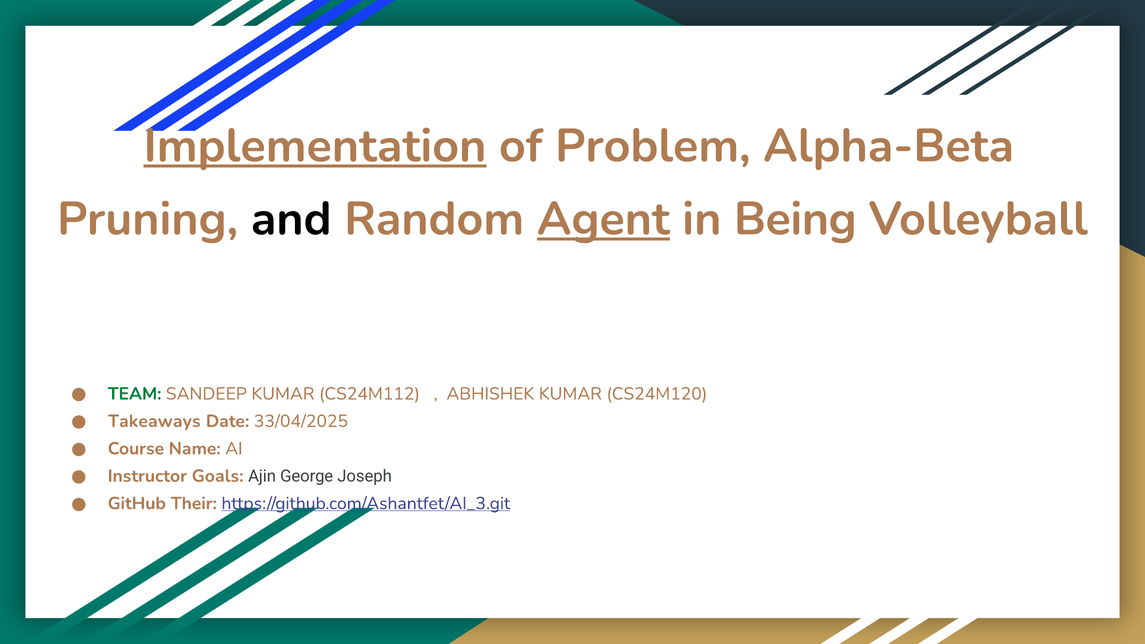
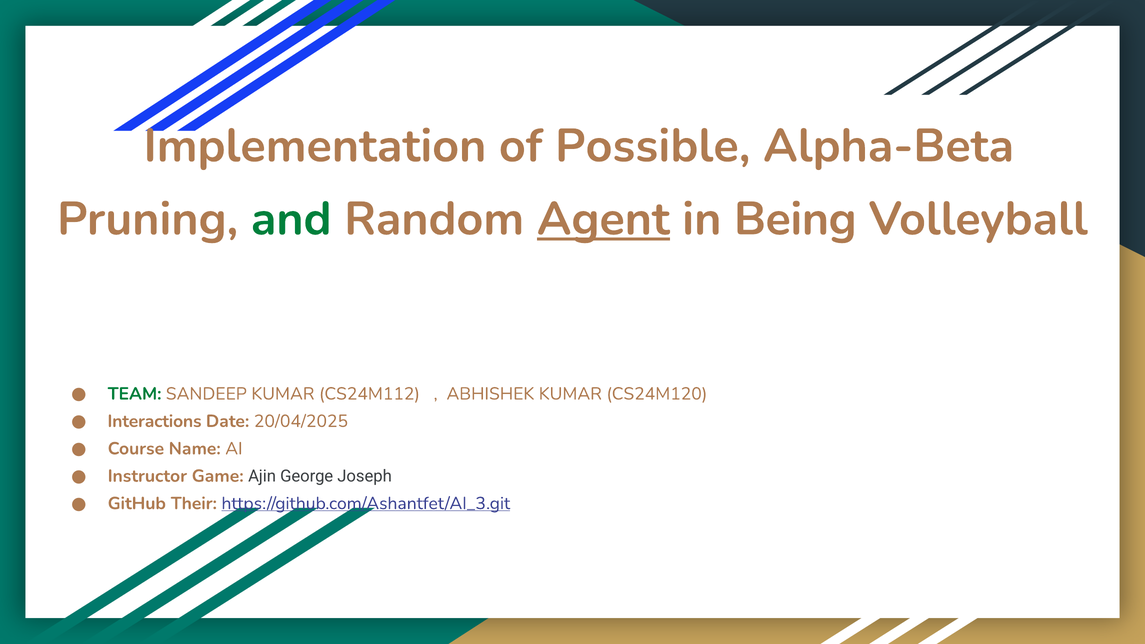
Implementation underline: present -> none (315, 146)
Problem: Problem -> Possible (653, 146)
and colour: black -> green (291, 219)
Takeaways: Takeaways -> Interactions (154, 421)
33/04/2025: 33/04/2025 -> 20/04/2025 (301, 421)
Goals: Goals -> Game (218, 476)
